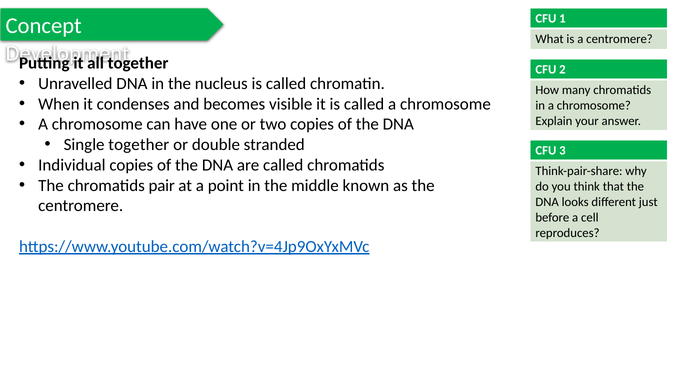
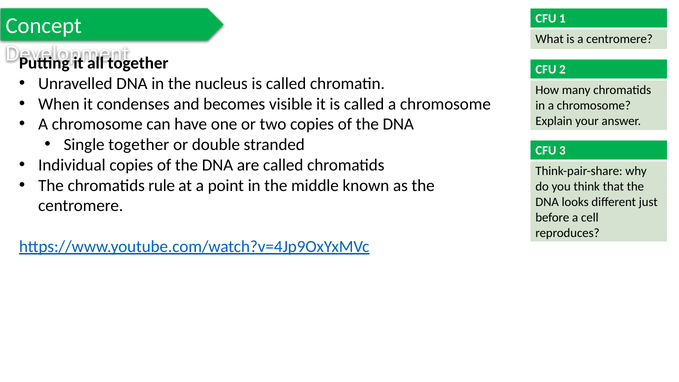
pair: pair -> rule (162, 185)
